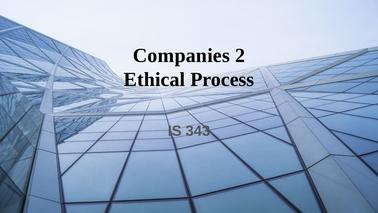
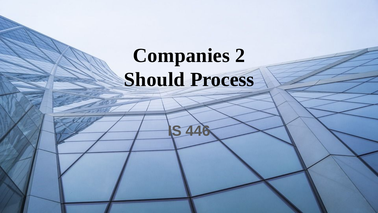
Ethical: Ethical -> Should (154, 79)
343: 343 -> 446 (198, 131)
